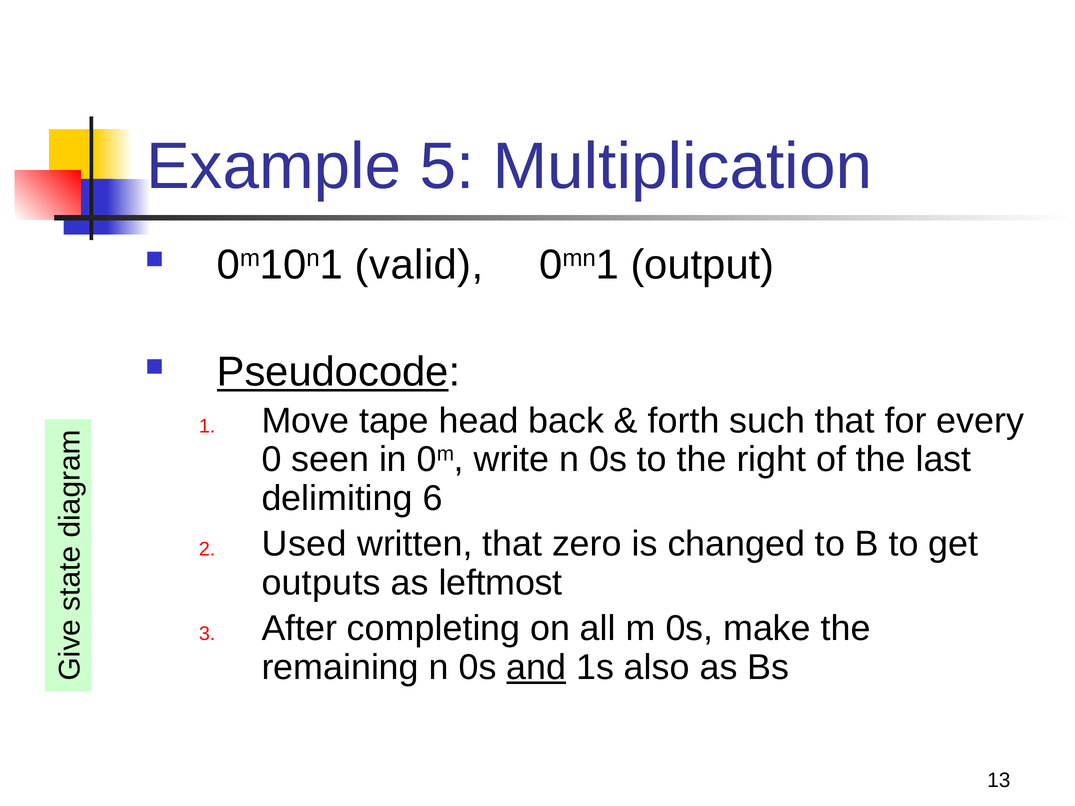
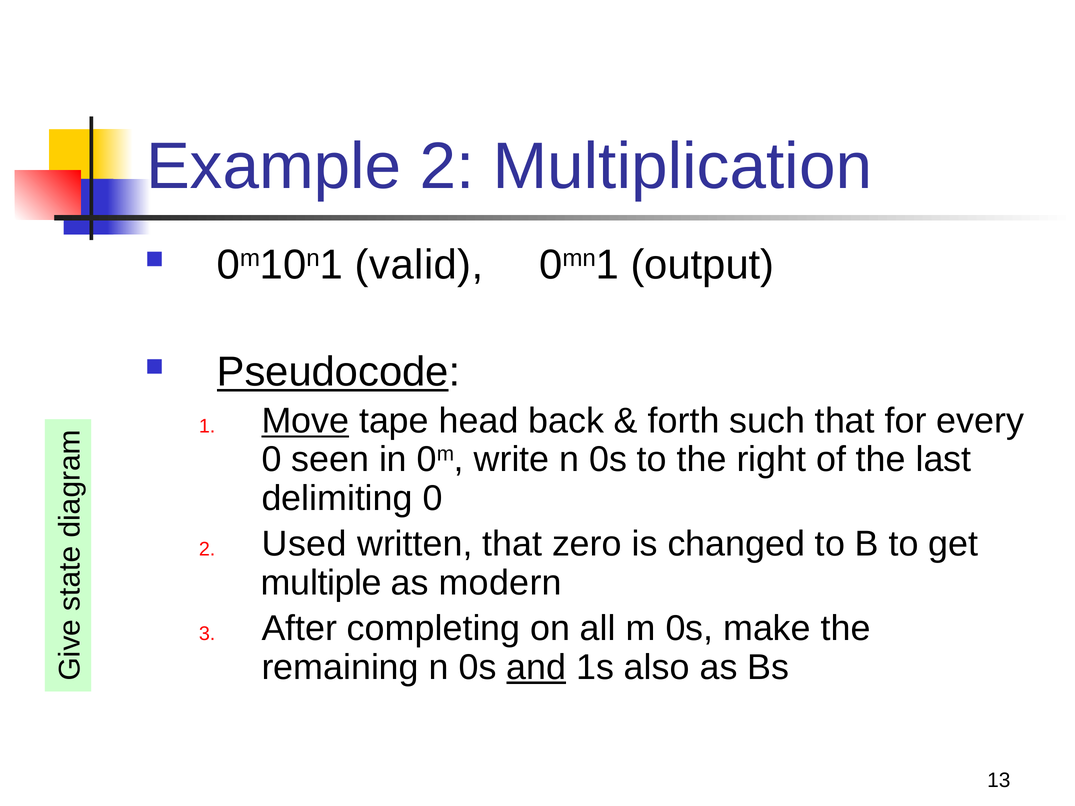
Example 5: 5 -> 2 (447, 167)
Move underline: none -> present (305, 421)
delimiting 6: 6 -> 0 (433, 498)
outputs: outputs -> multiple (321, 583)
leftmost: leftmost -> modern (500, 583)
